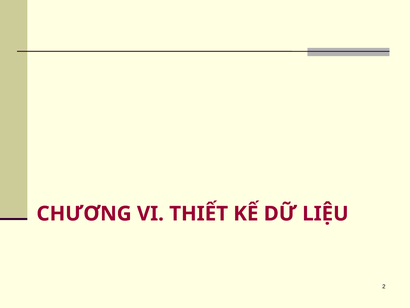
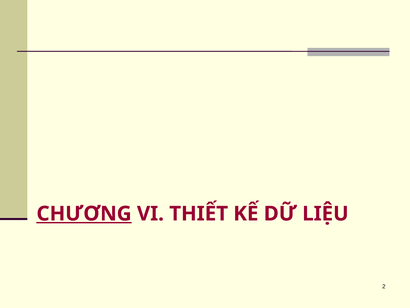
CHƯƠNG underline: none -> present (84, 213)
